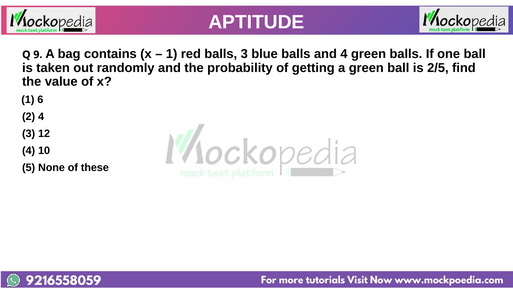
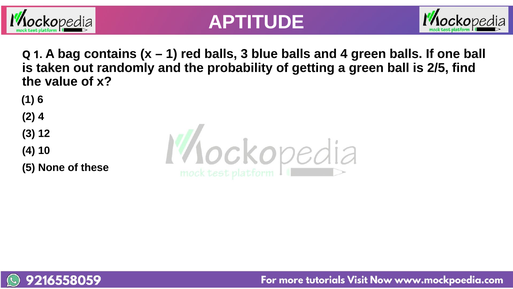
Q 9: 9 -> 1 (36, 55)
